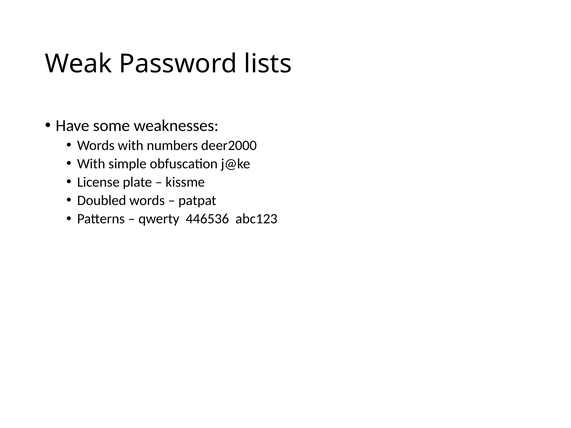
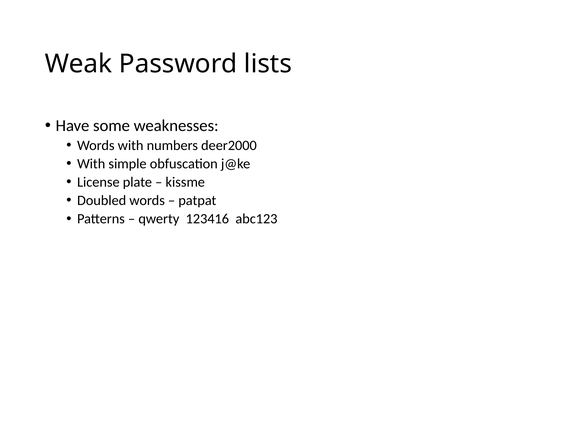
446536: 446536 -> 123416 (207, 219)
